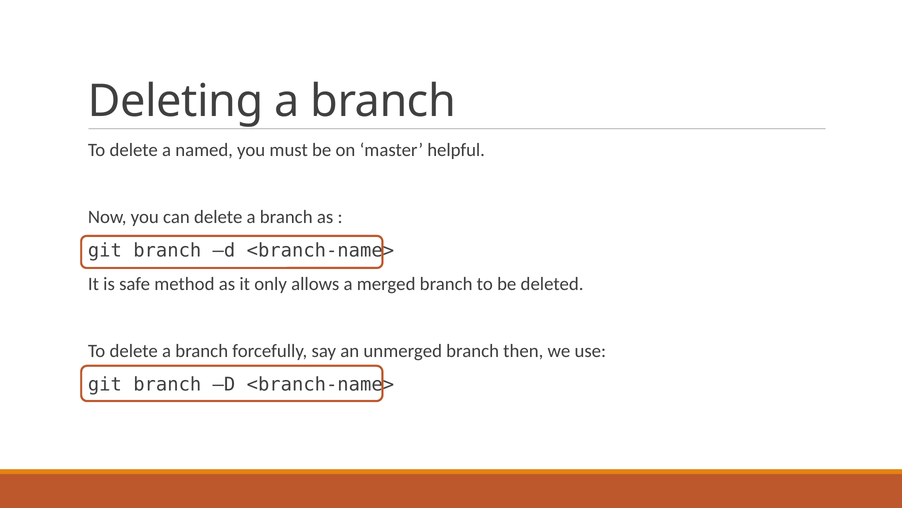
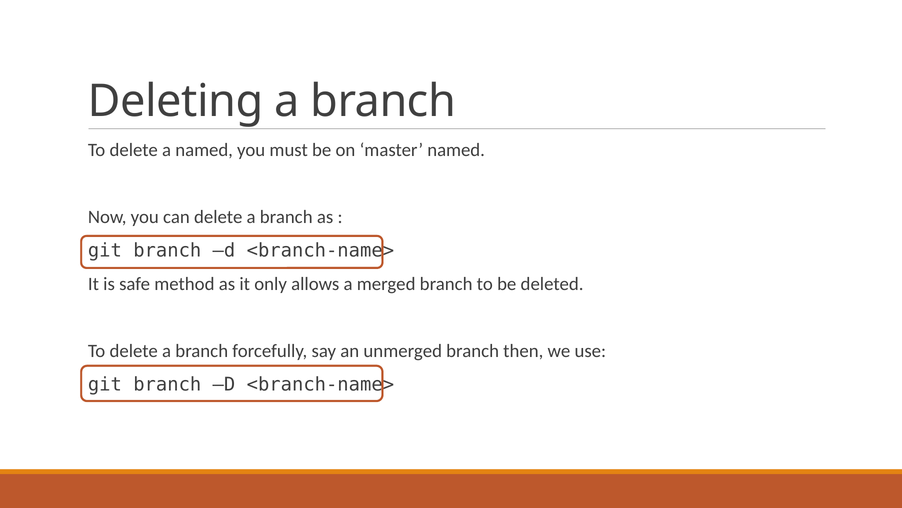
master helpful: helpful -> named (456, 150)
